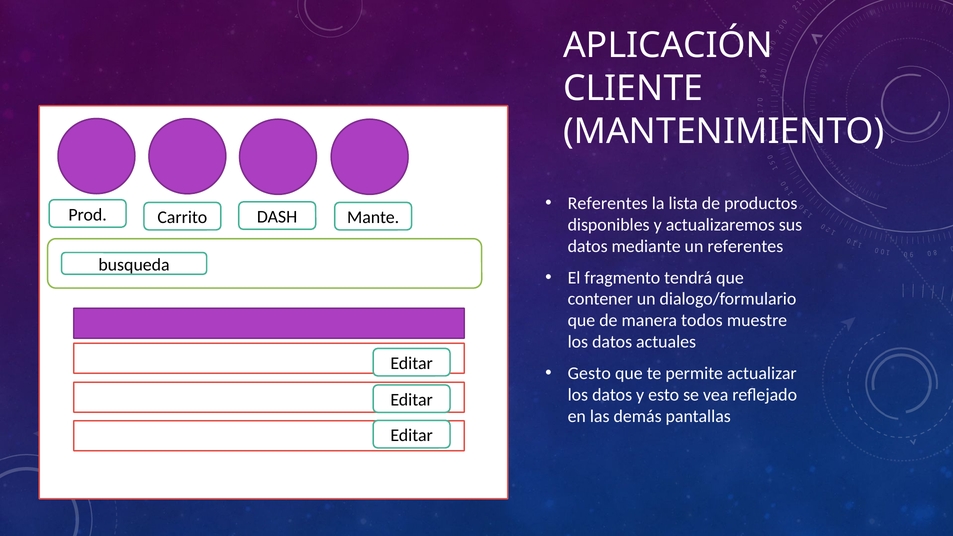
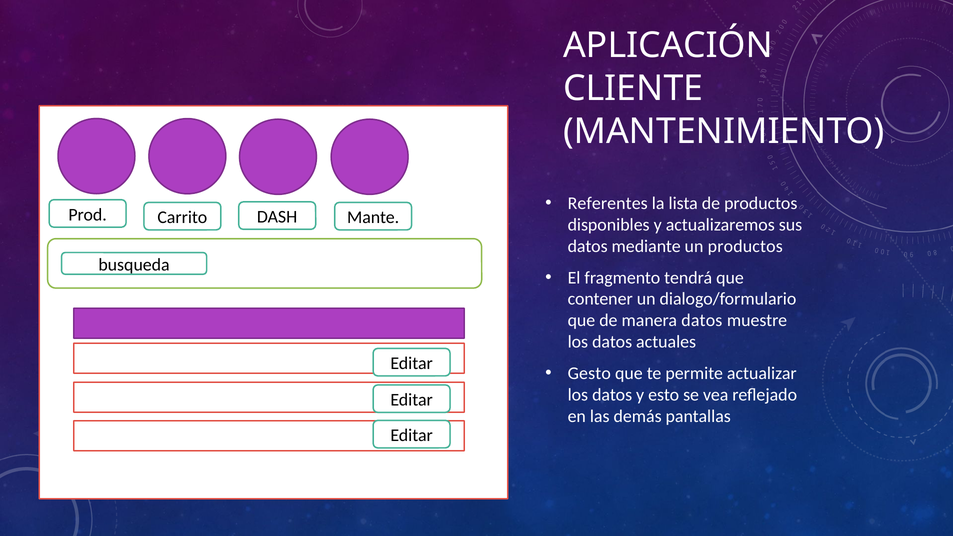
un referentes: referentes -> productos (745, 246)
manera todos: todos -> datos (702, 321)
